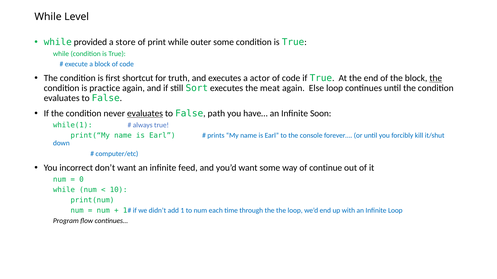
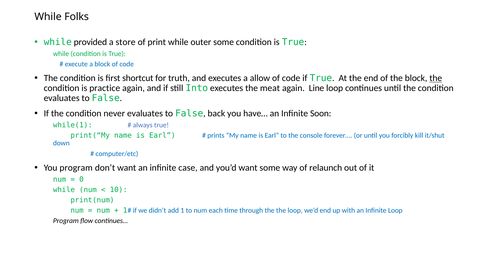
Level: Level -> Folks (77, 17)
actor: actor -> allow (260, 78)
Sort: Sort -> Into (197, 88)
Else: Else -> Line (317, 88)
evaluates underline: present -> none (145, 114)
path: path -> back (216, 114)
You incorrect: incorrect -> program (76, 168)
feed: feed -> case (188, 168)
continue: continue -> relaunch (326, 168)
